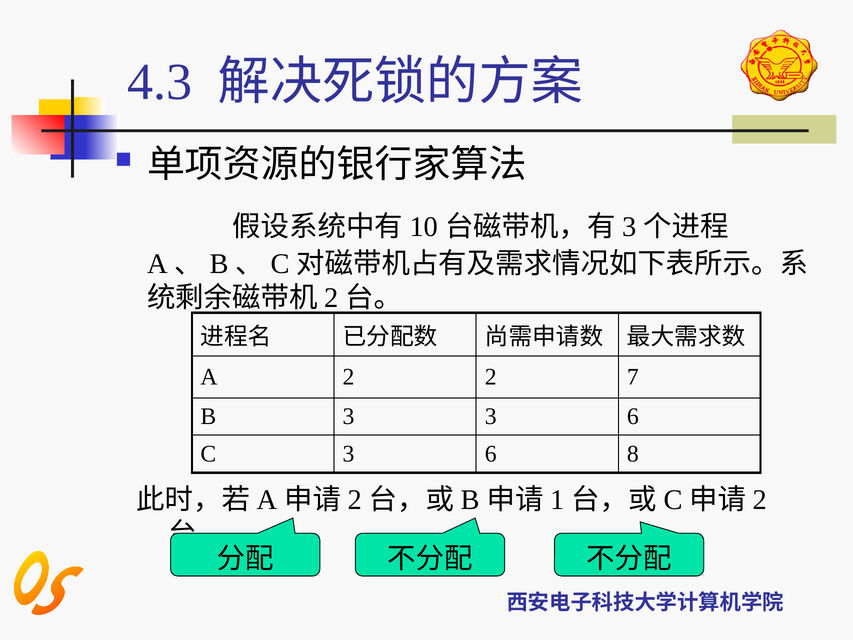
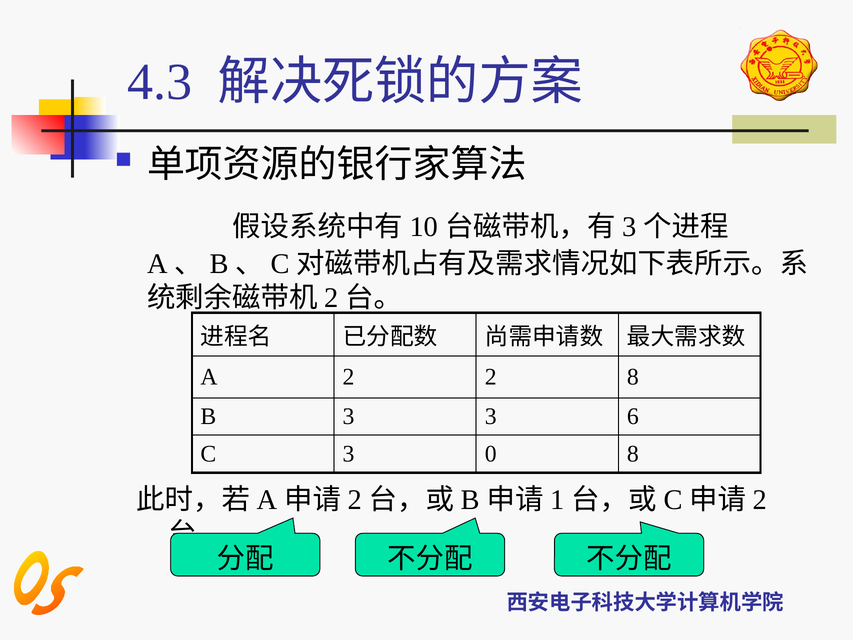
2 7: 7 -> 8 (633, 377)
C 3 6: 6 -> 0 (491, 454)
